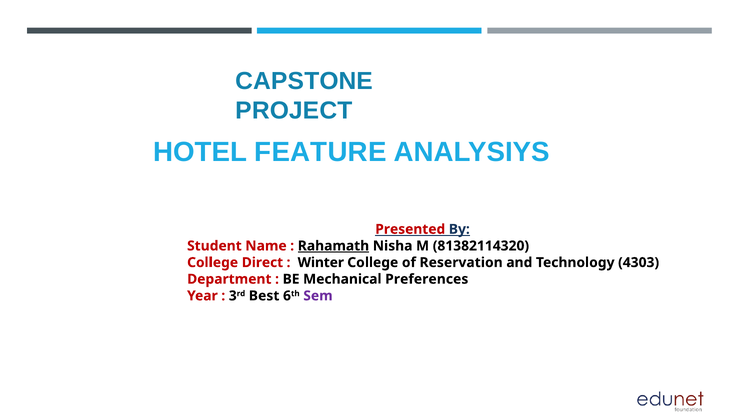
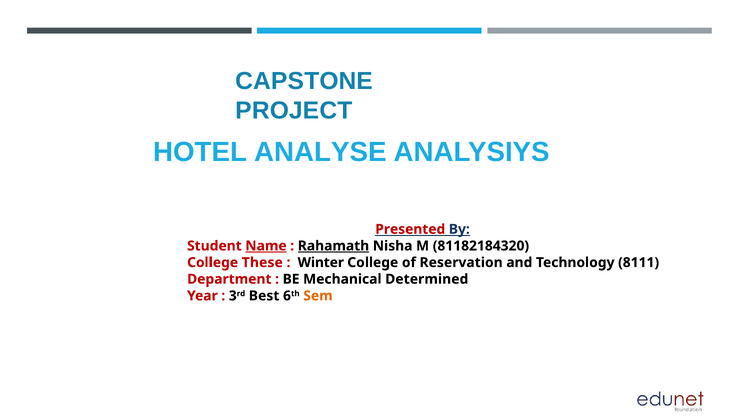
FEATURE: FEATURE -> ANALYSE (321, 152)
Name underline: none -> present (266, 246)
81382114320: 81382114320 -> 81182184320 (481, 246)
Direct: Direct -> These (262, 262)
4303: 4303 -> 8111 (639, 262)
Preferences: Preferences -> Determined (427, 279)
Sem colour: purple -> orange (318, 296)
